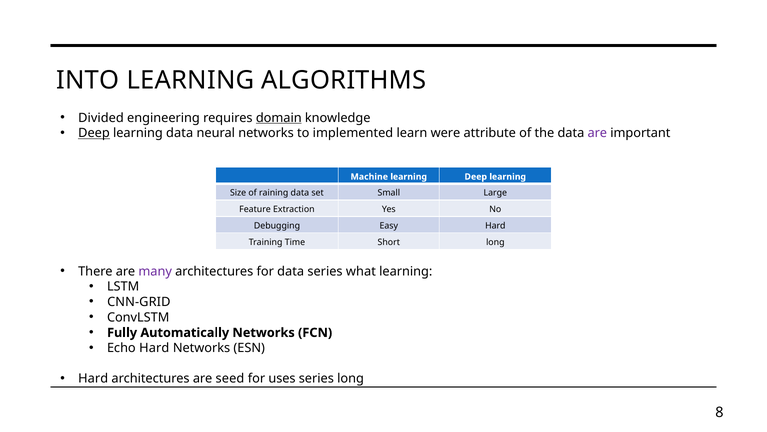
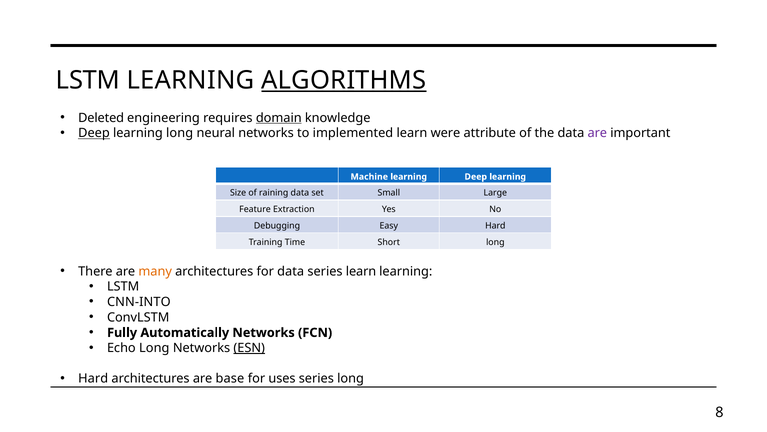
INTO: INTO -> LSTM (88, 80)
ALGORITHMS underline: none -> present (344, 80)
Divided: Divided -> Deleted (101, 118)
learning data: data -> long (180, 133)
many colour: purple -> orange (155, 271)
series what: what -> learn (361, 271)
CNN-GRID: CNN-GRID -> CNN-INTO (139, 302)
Echo Hard: Hard -> Long (154, 348)
ESN underline: none -> present (249, 348)
seed: seed -> base (230, 378)
